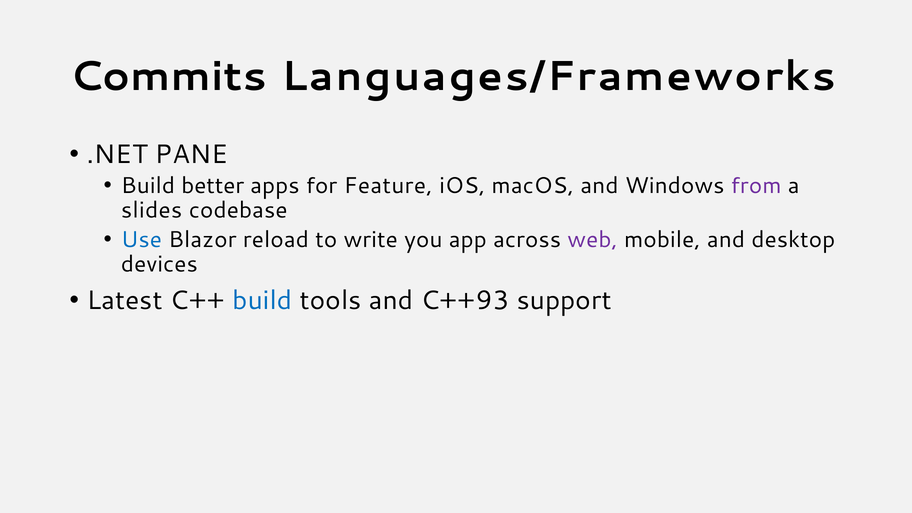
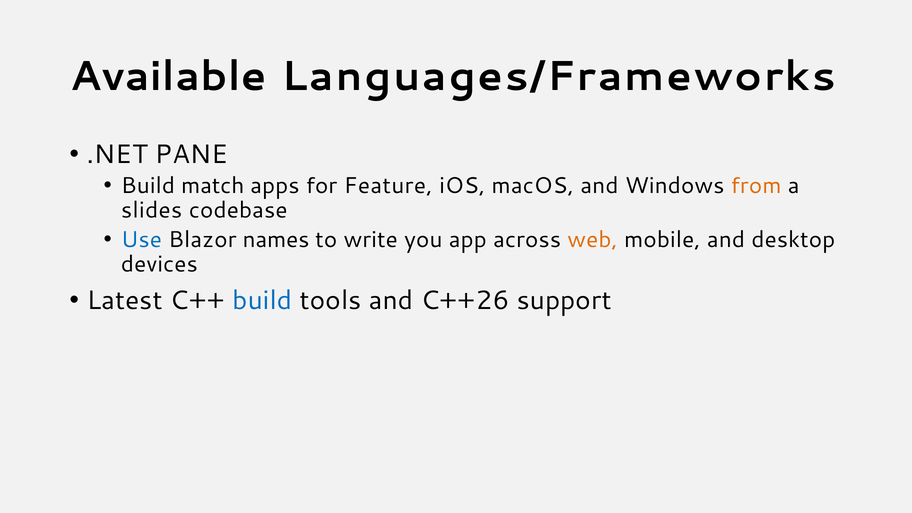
Commits: Commits -> Available (168, 77)
better: better -> match (213, 186)
from colour: purple -> orange (756, 186)
reload: reload -> names (276, 240)
web colour: purple -> orange (593, 240)
C++93: C++93 -> C++26 (465, 300)
